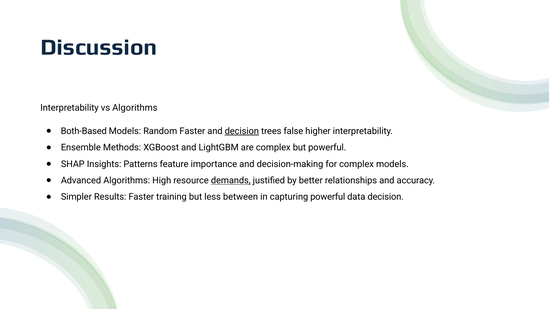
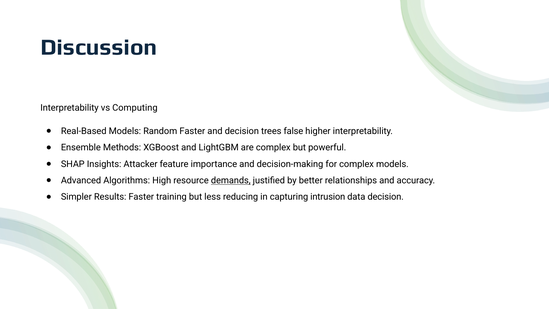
vs Algorithms: Algorithms -> Computing (135, 108)
Both-Based: Both-Based -> Real-Based (84, 131)
decision underline: present -> none (242, 131)
Patterns: Patterns -> Attacker (141, 164)
less between: between -> reducing (241, 197)
capturing powerful: powerful -> intrusion (328, 197)
